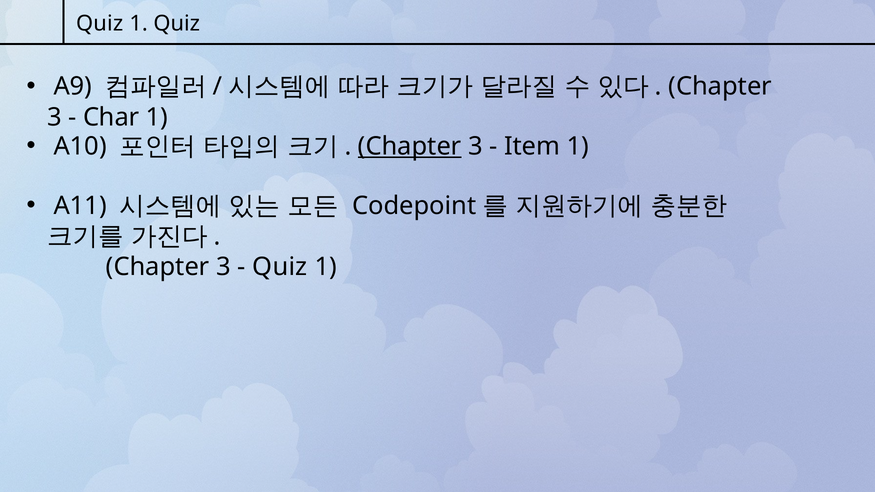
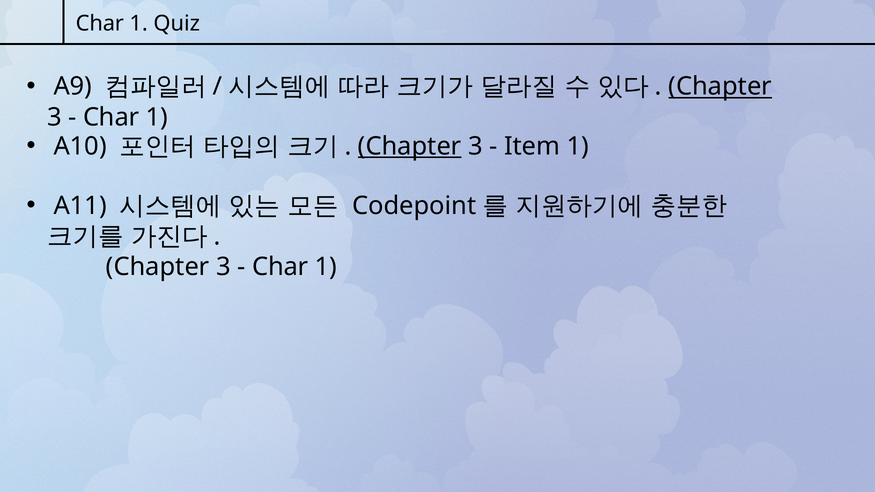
Quiz: Quiz -> Char (100, 23)
Chapter underline: none -> present (720, 87)
Quiz: Quiz -> Char (280, 267)
